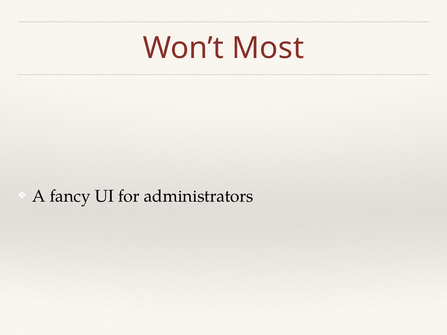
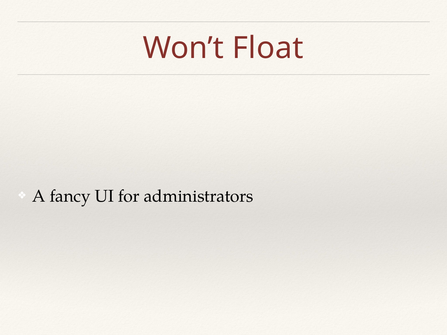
Most: Most -> Float (268, 48)
